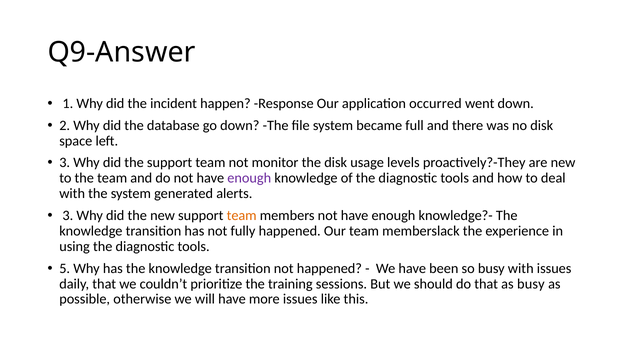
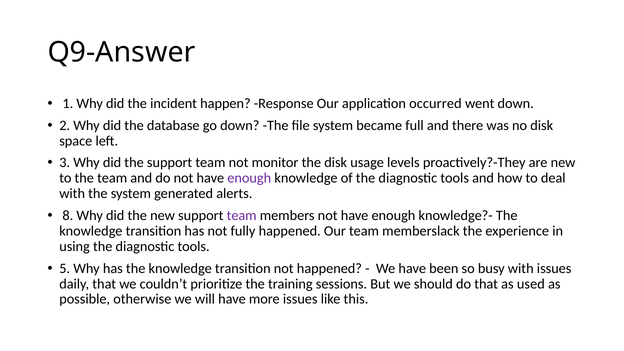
3: 3 -> 8 (68, 216)
team colour: orange -> purple (242, 216)
as busy: busy -> used (531, 284)
